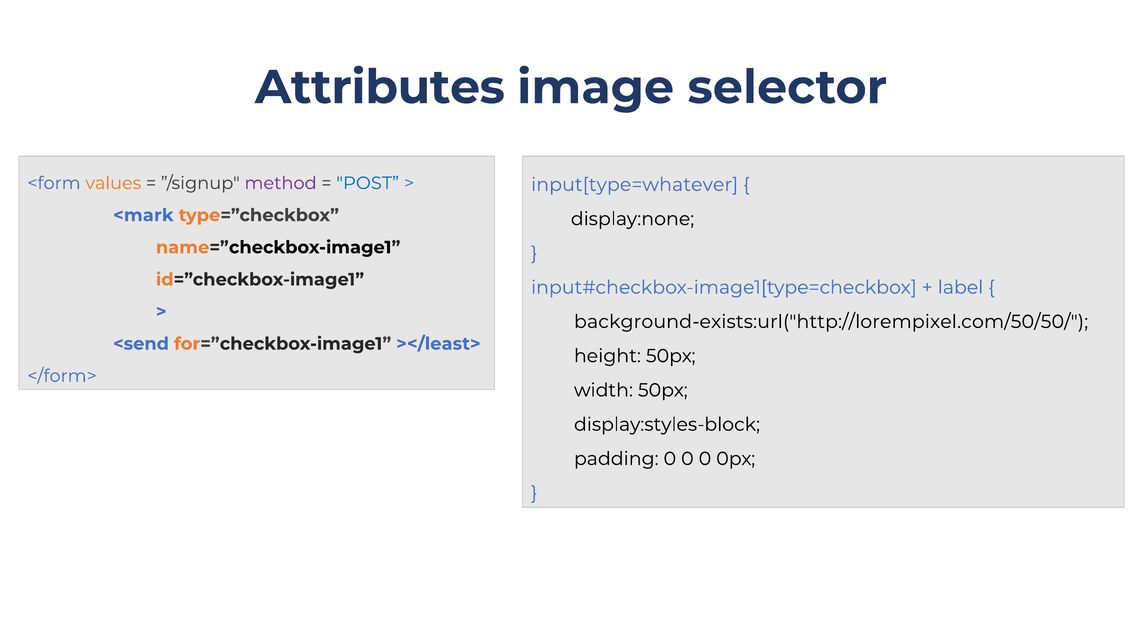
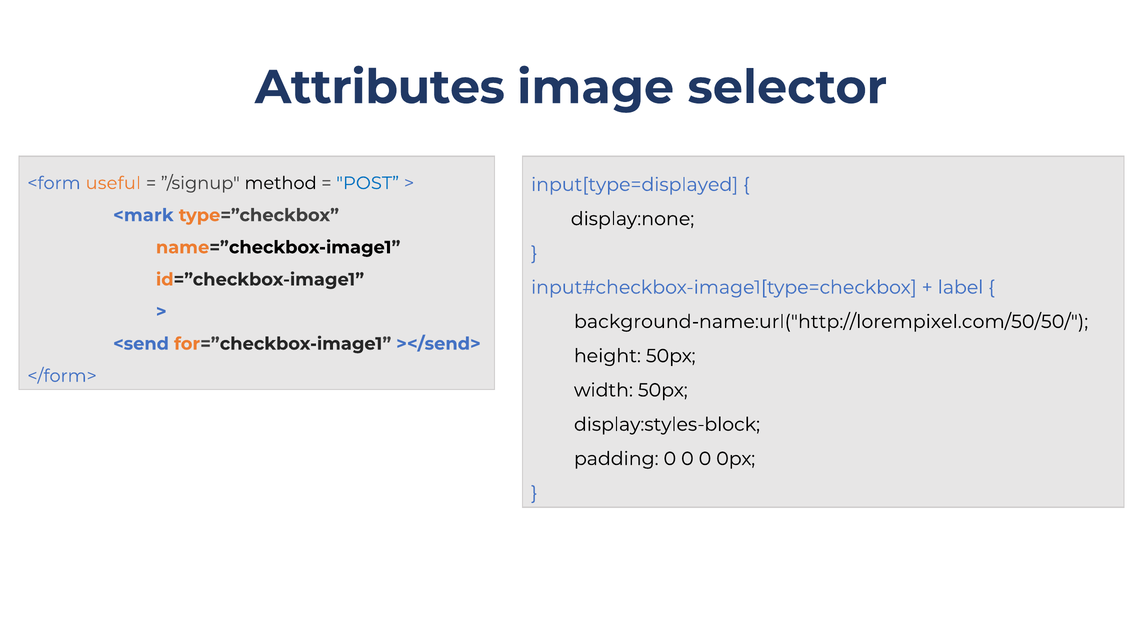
values: values -> useful (113, 183)
method colour: purple -> black (281, 183)
input[type=whatever: input[type=whatever -> input[type=displayed (635, 185)
background-exists:url("http://lorempixel.com/50/50/: background-exists:url("http://lorempixel.com/50/50/ -> background-name:url("http://lorempixel.com/50/50/ (831, 322)
></least>: ></least> -> ></send> (438, 344)
